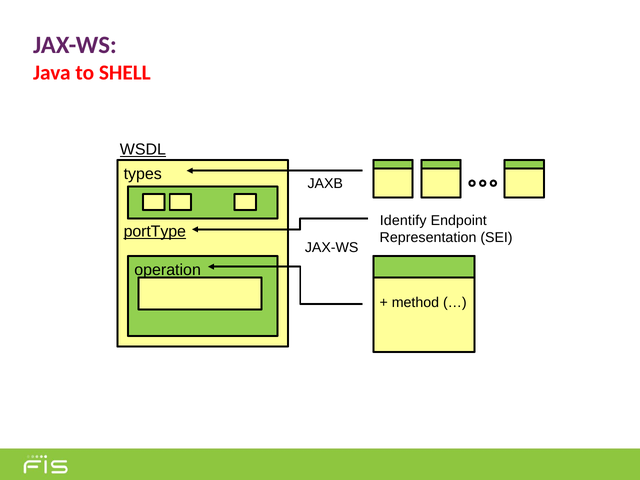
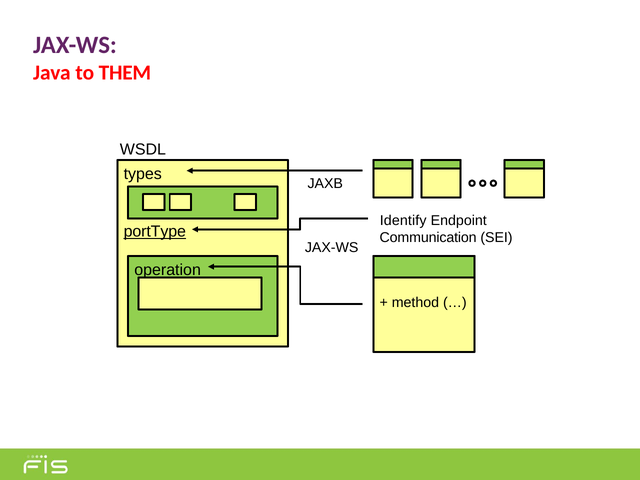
SHELL: SHELL -> THEM (125, 73)
WSDL underline: present -> none (143, 150)
Representation: Representation -> Communication (428, 238)
